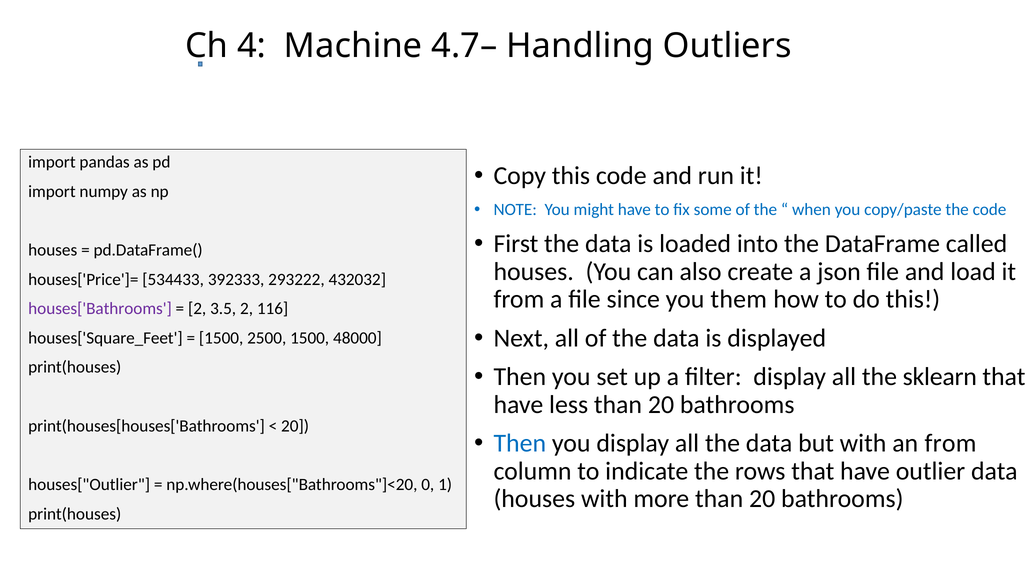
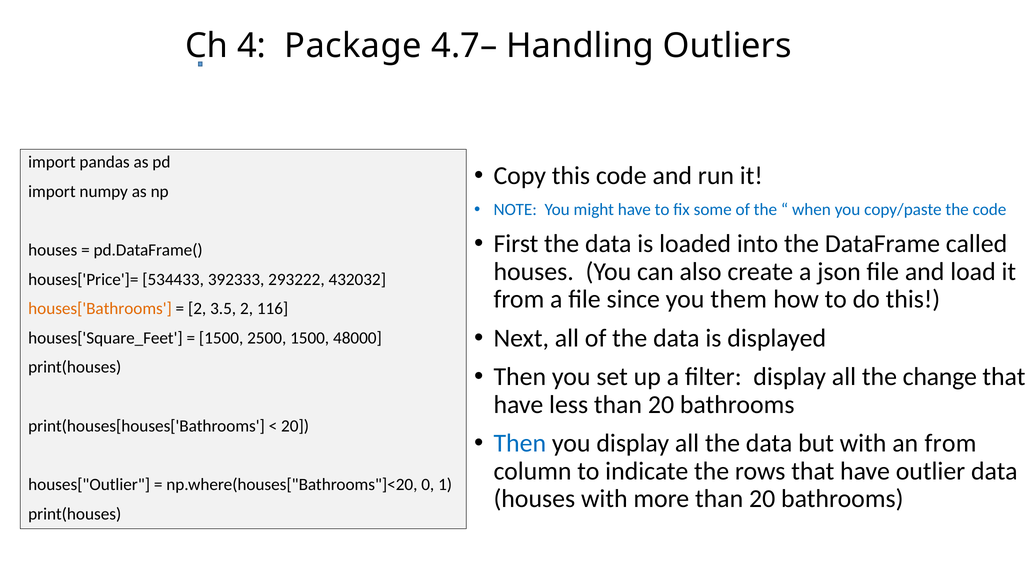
Machine: Machine -> Package (353, 46)
houses['Bathrooms colour: purple -> orange (100, 309)
sklearn: sklearn -> change (940, 377)
